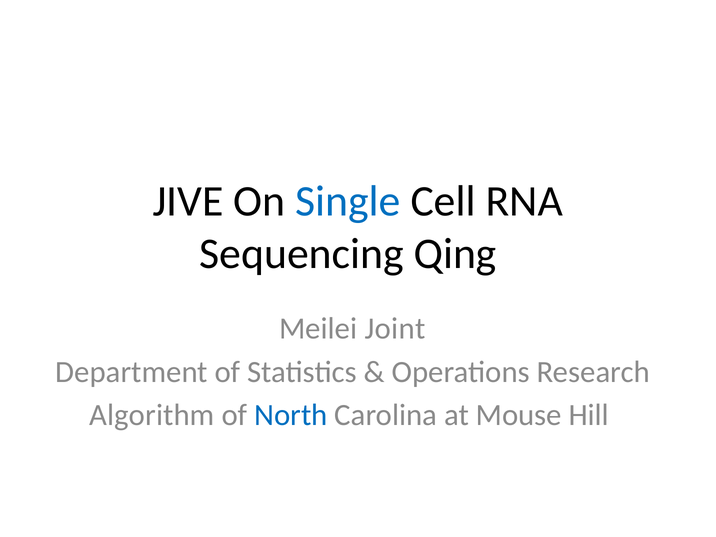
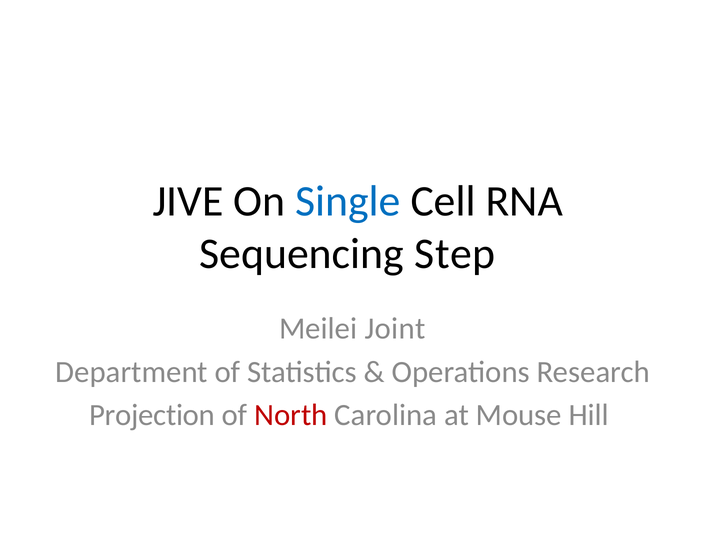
Qing: Qing -> Step (455, 254)
Algorithm: Algorithm -> Projection (152, 415)
North colour: blue -> red (291, 415)
